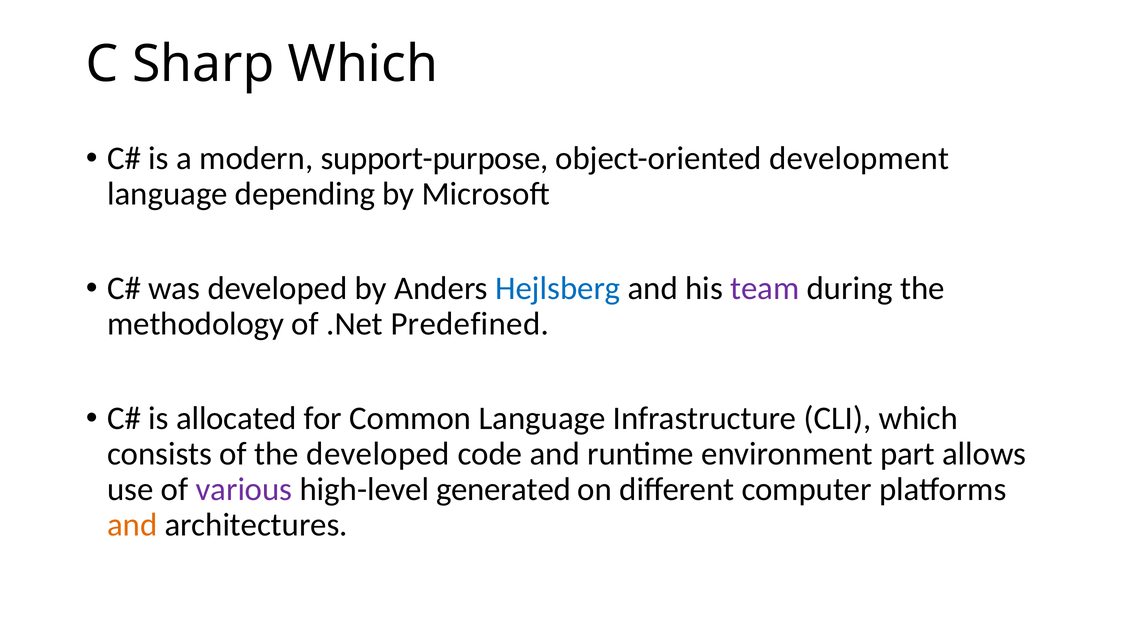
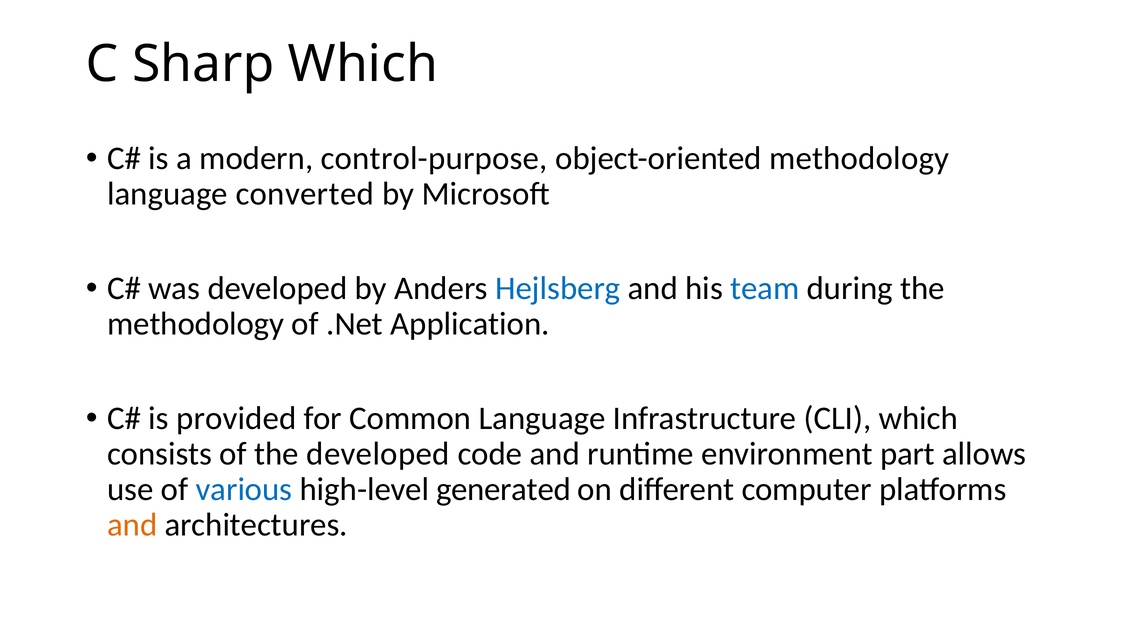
support-purpose: support-purpose -> control-purpose (434, 158)
object-oriented development: development -> methodology (859, 158)
depending: depending -> converted (305, 194)
team colour: purple -> blue (765, 288)
Predefined: Predefined -> Application (470, 324)
allocated: allocated -> provided (236, 418)
various colour: purple -> blue (244, 489)
